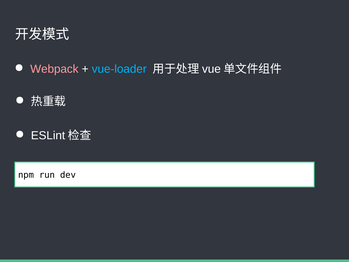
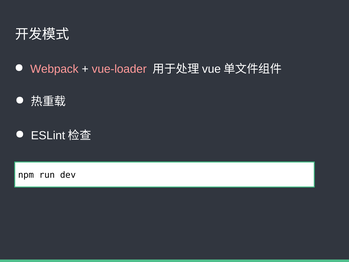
vue-loader colour: light blue -> pink (119, 69)
